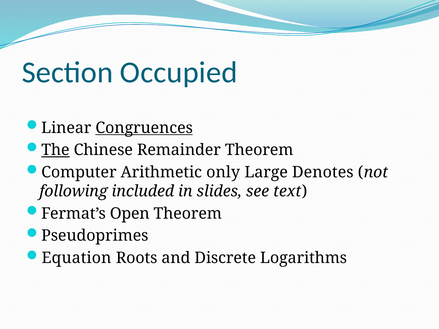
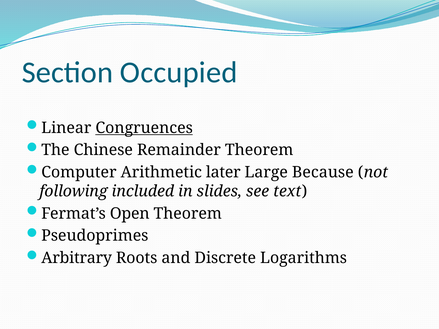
The underline: present -> none (55, 150)
only: only -> later (223, 172)
Denotes: Denotes -> Because (323, 172)
Equation: Equation -> Arbitrary (77, 258)
